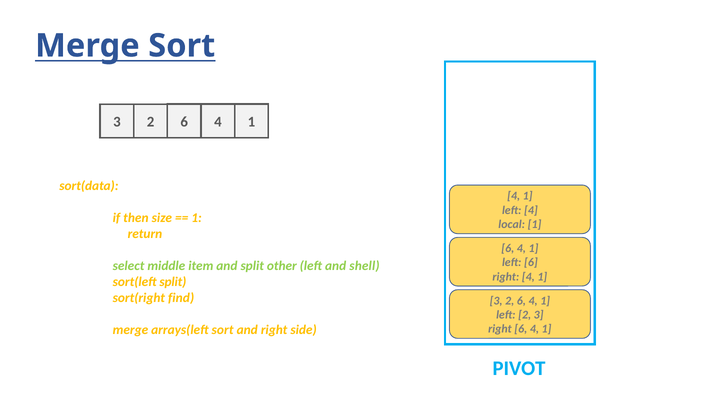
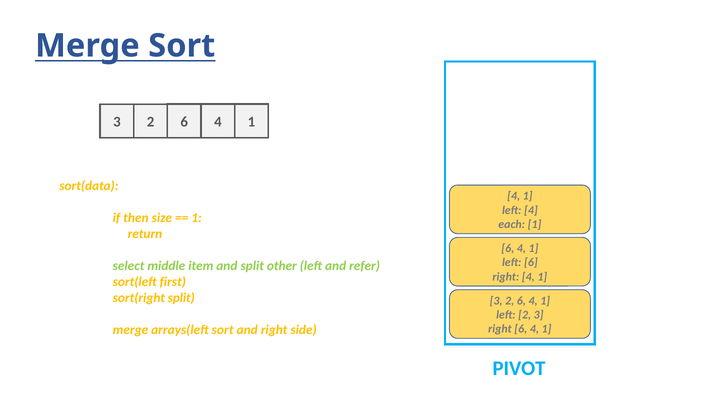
local: local -> each (512, 225)
shell: shell -> refer (365, 266)
sort(left split: split -> first (173, 282)
sort(right find: find -> split (181, 298)
